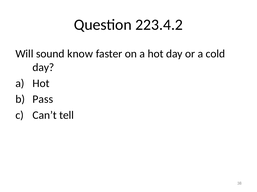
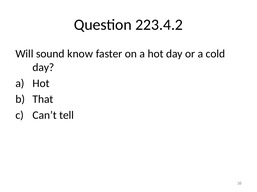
Pass: Pass -> That (43, 100)
